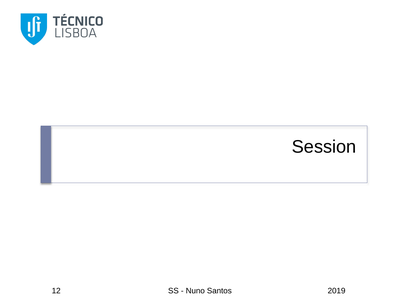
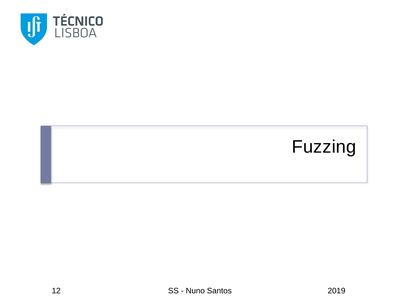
Session: Session -> Fuzzing (324, 147)
